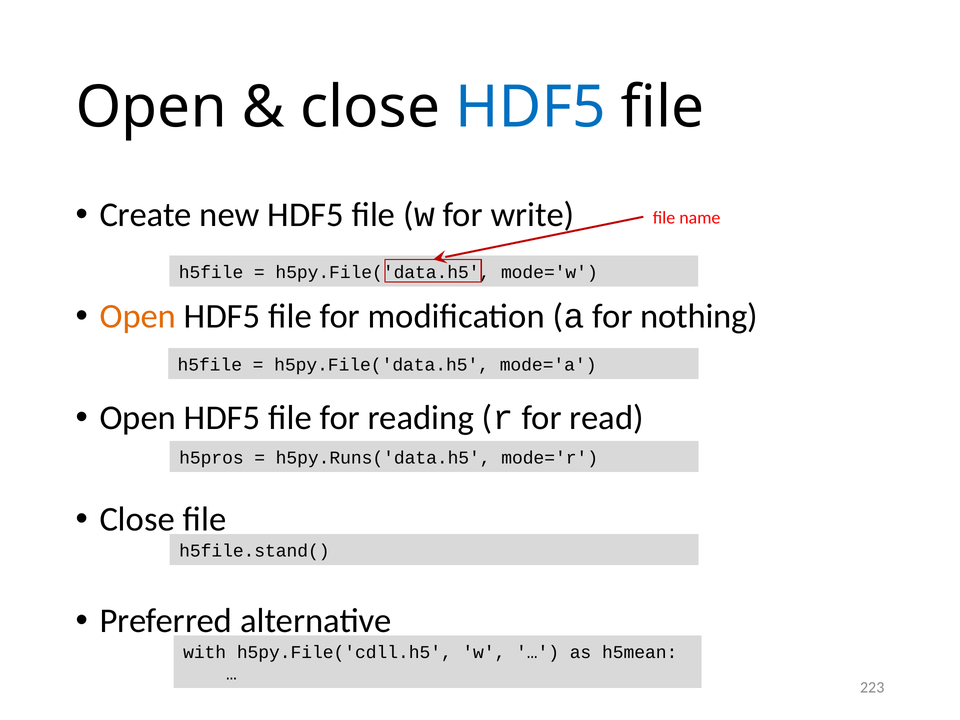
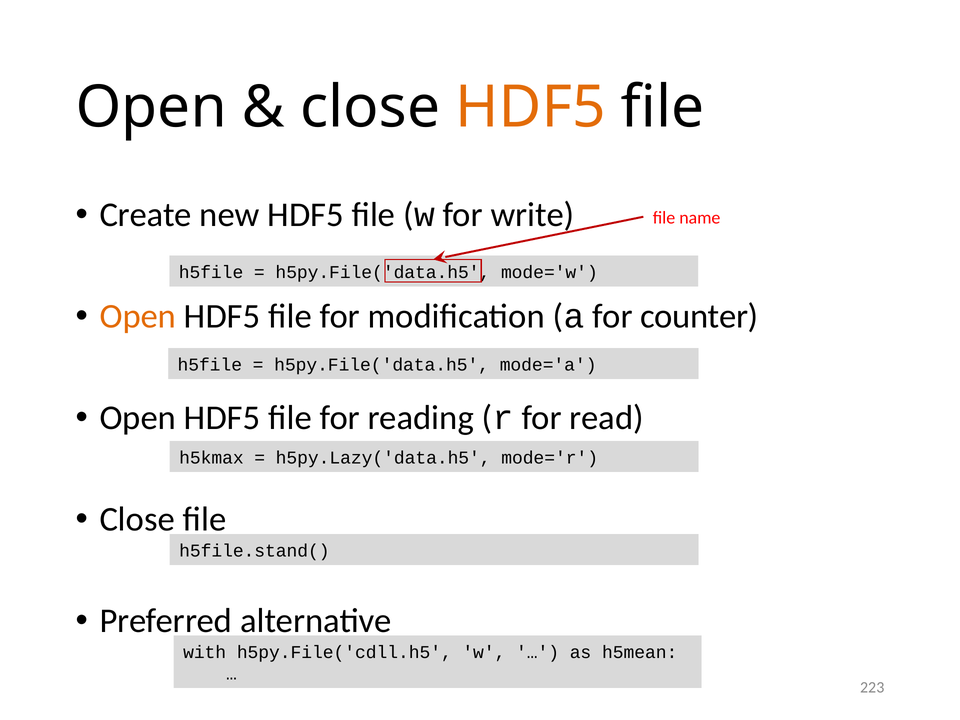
HDF5 colour: blue -> orange (530, 108)
nothing: nothing -> counter (699, 316)
h5pros: h5pros -> h5kmax (211, 458)
h5py.Runs('data.h5: h5py.Runs('data.h5 -> h5py.Lazy('data.h5 (383, 458)
